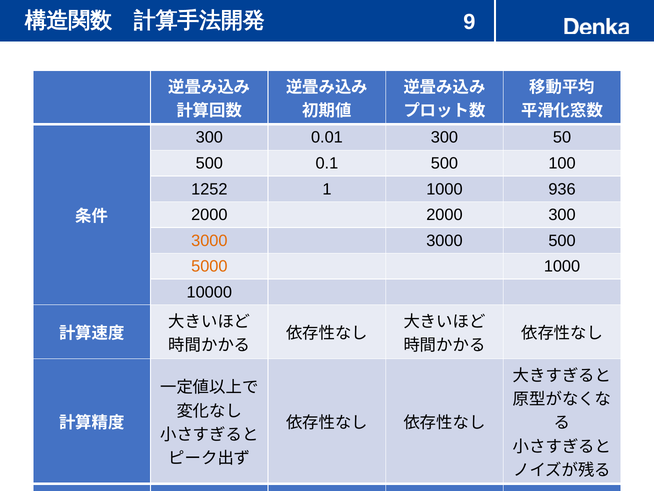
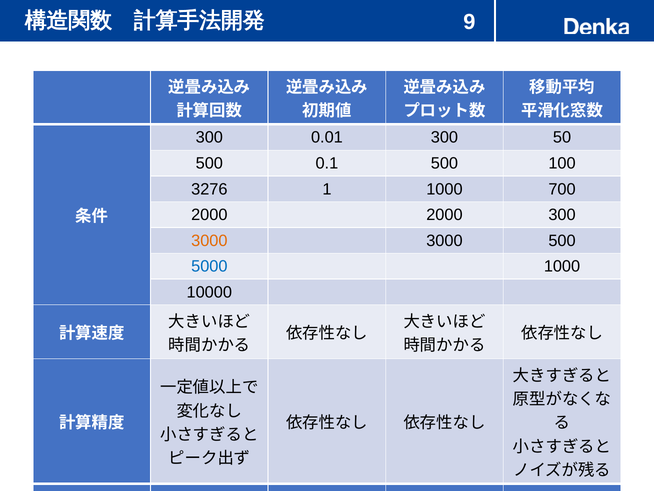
1252: 1252 -> 3276 (209, 189)
936: 936 -> 700 (562, 189)
5000 colour: orange -> blue (209, 266)
